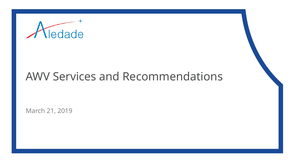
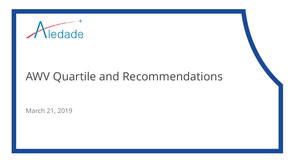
Services: Services -> Quartile (75, 77)
